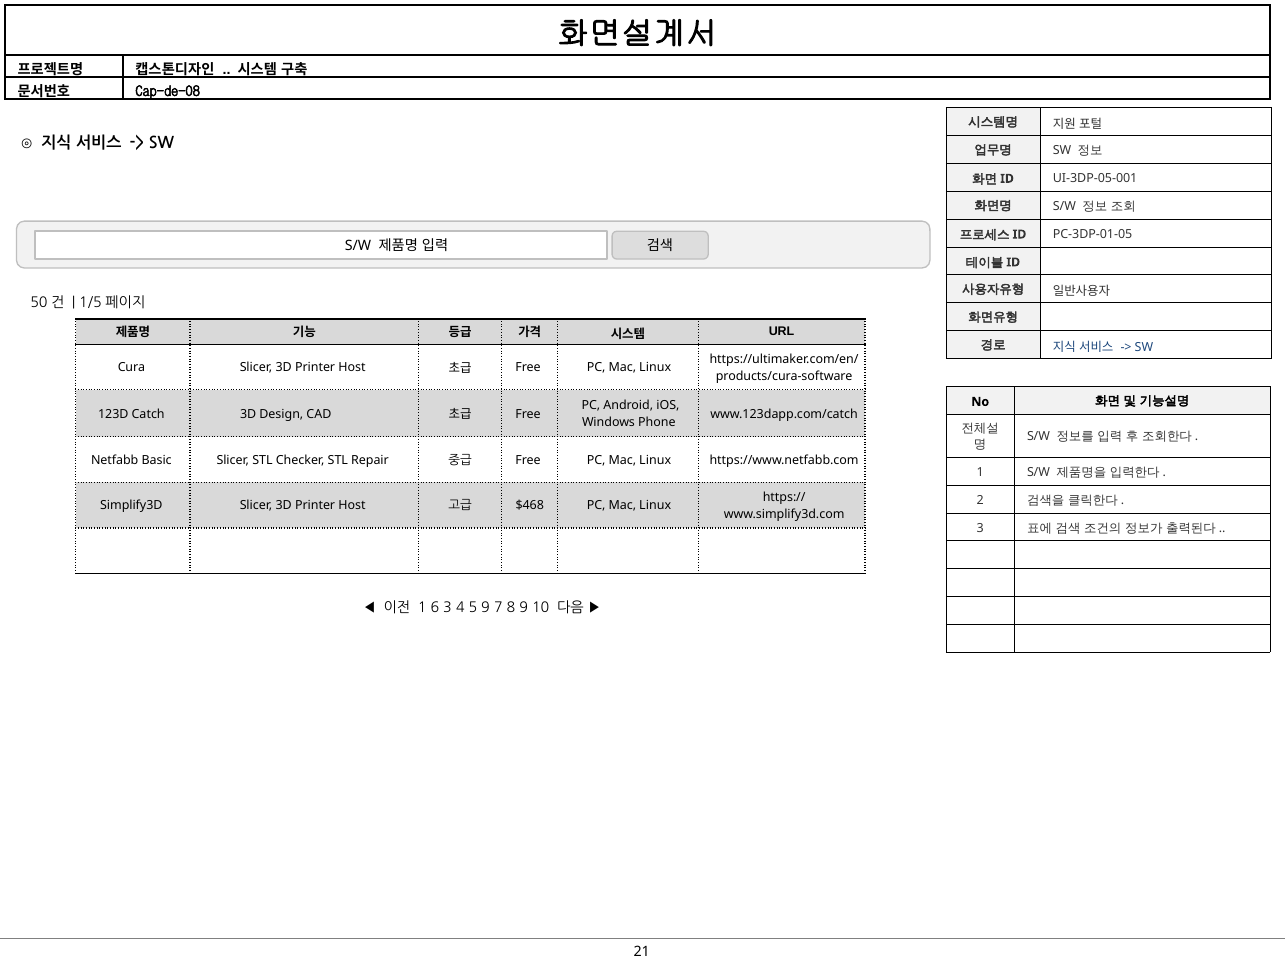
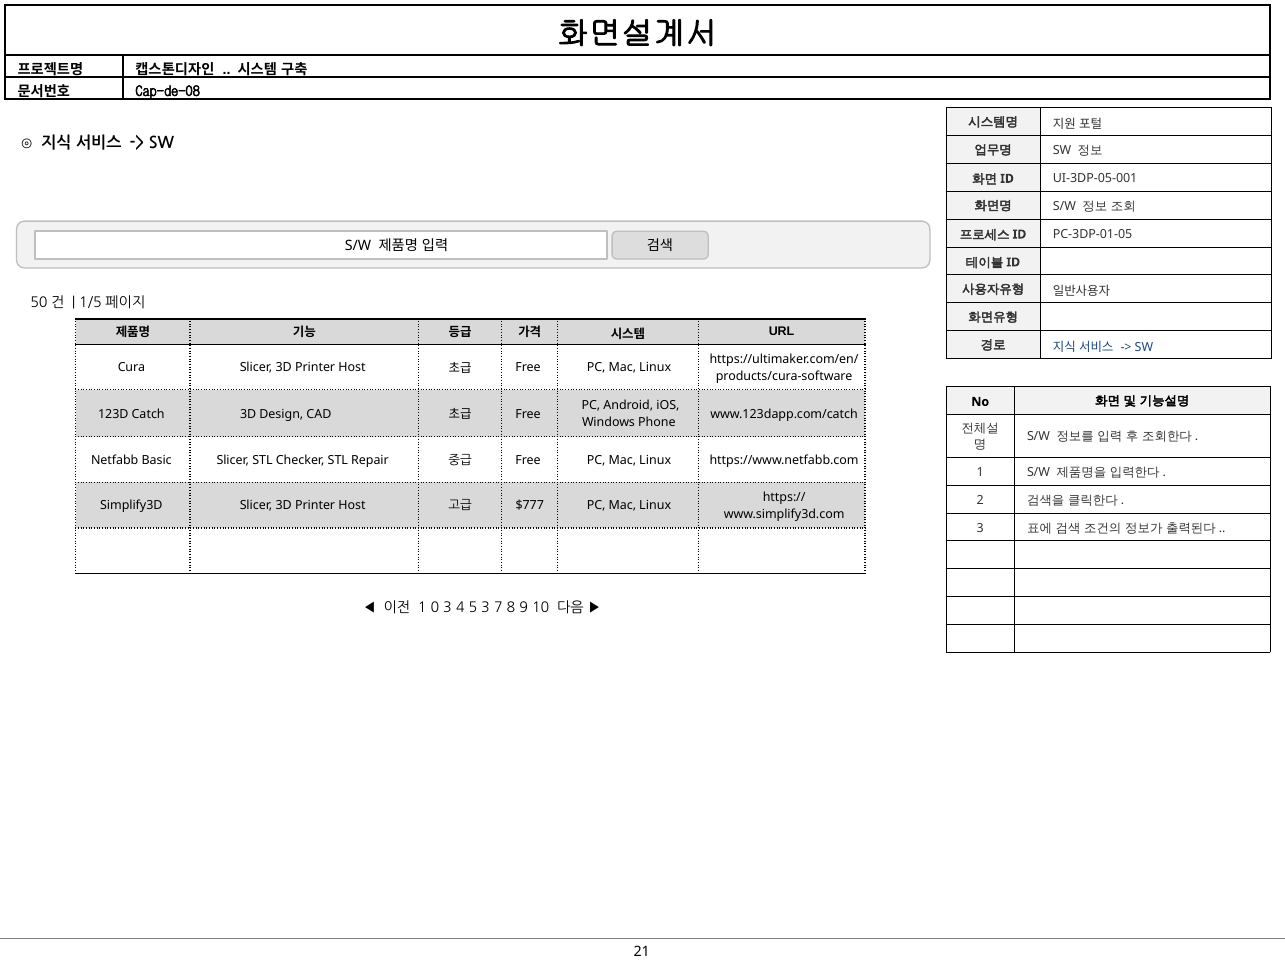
$468: $468 -> $777 (530, 506)
6: 6 -> 0 (435, 608)
5 9: 9 -> 3 (486, 608)
